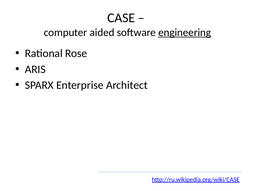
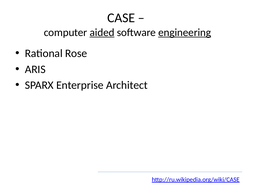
aided underline: none -> present (102, 32)
